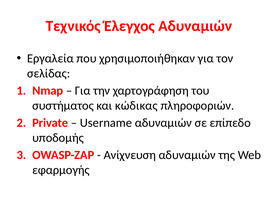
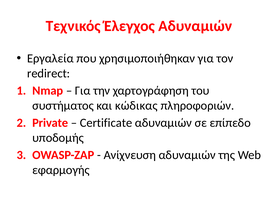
σελίδας: σελίδας -> redirect (49, 73)
Username: Username -> Certificate (106, 123)
